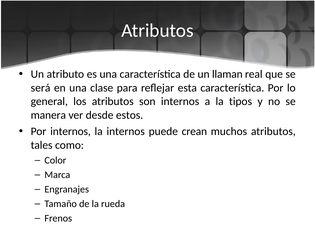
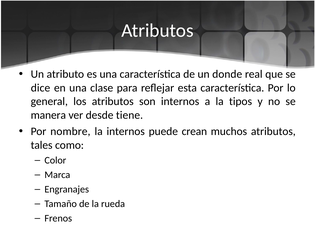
llaman: llaman -> donde (227, 74)
será: será -> dice (41, 88)
estos: estos -> tiene (129, 115)
Por internos: internos -> nombre (70, 132)
